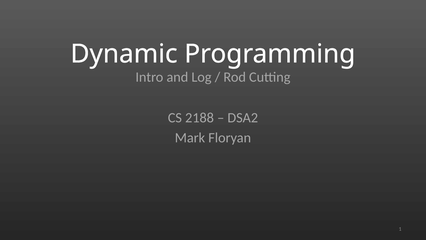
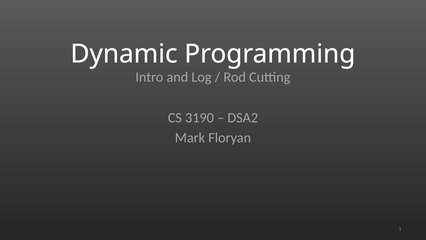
2188: 2188 -> 3190 (200, 118)
